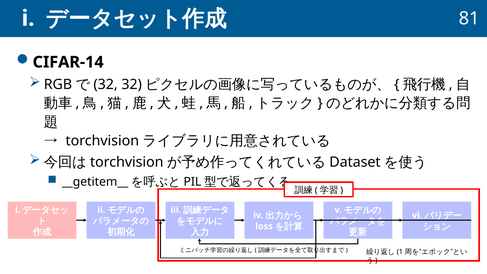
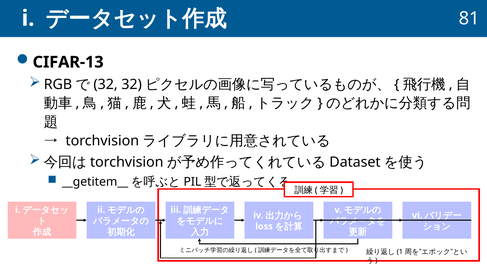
CIFAR-14: CIFAR-14 -> CIFAR-13 (68, 62)
